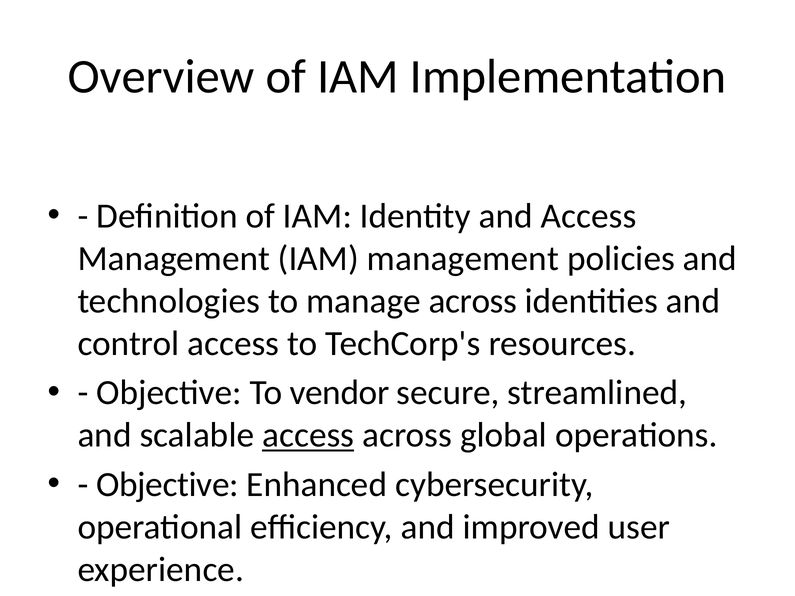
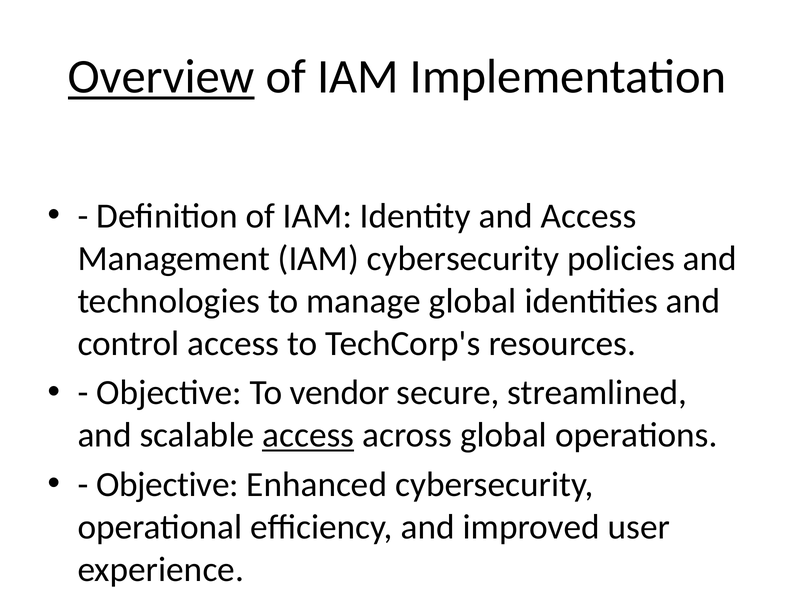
Overview underline: none -> present (161, 77)
IAM management: management -> cybersecurity (463, 259)
manage across: across -> global (473, 301)
